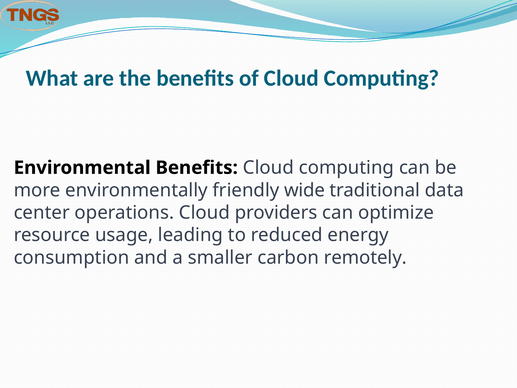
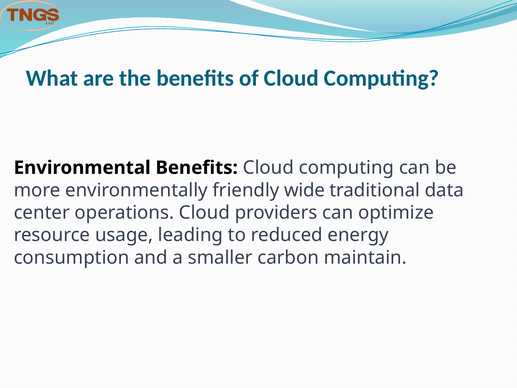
remotely: remotely -> maintain (365, 257)
